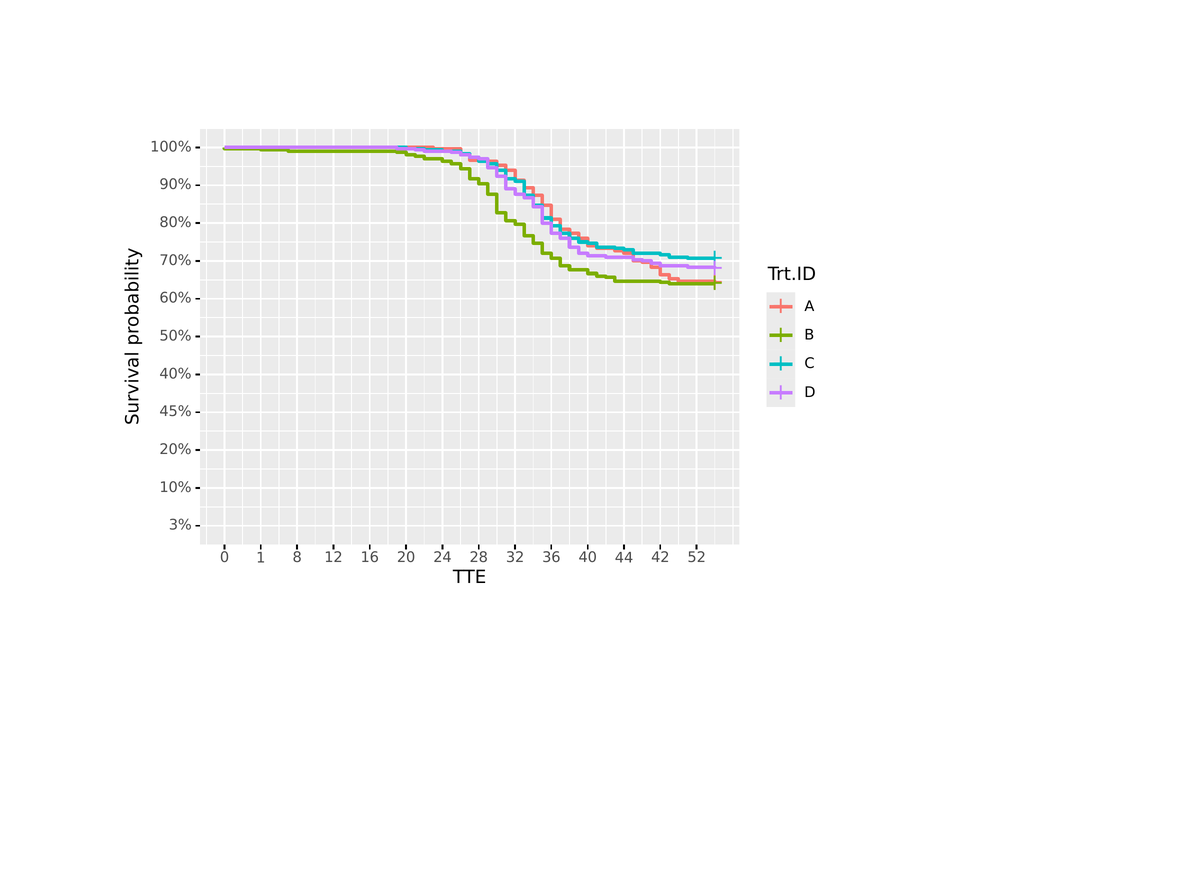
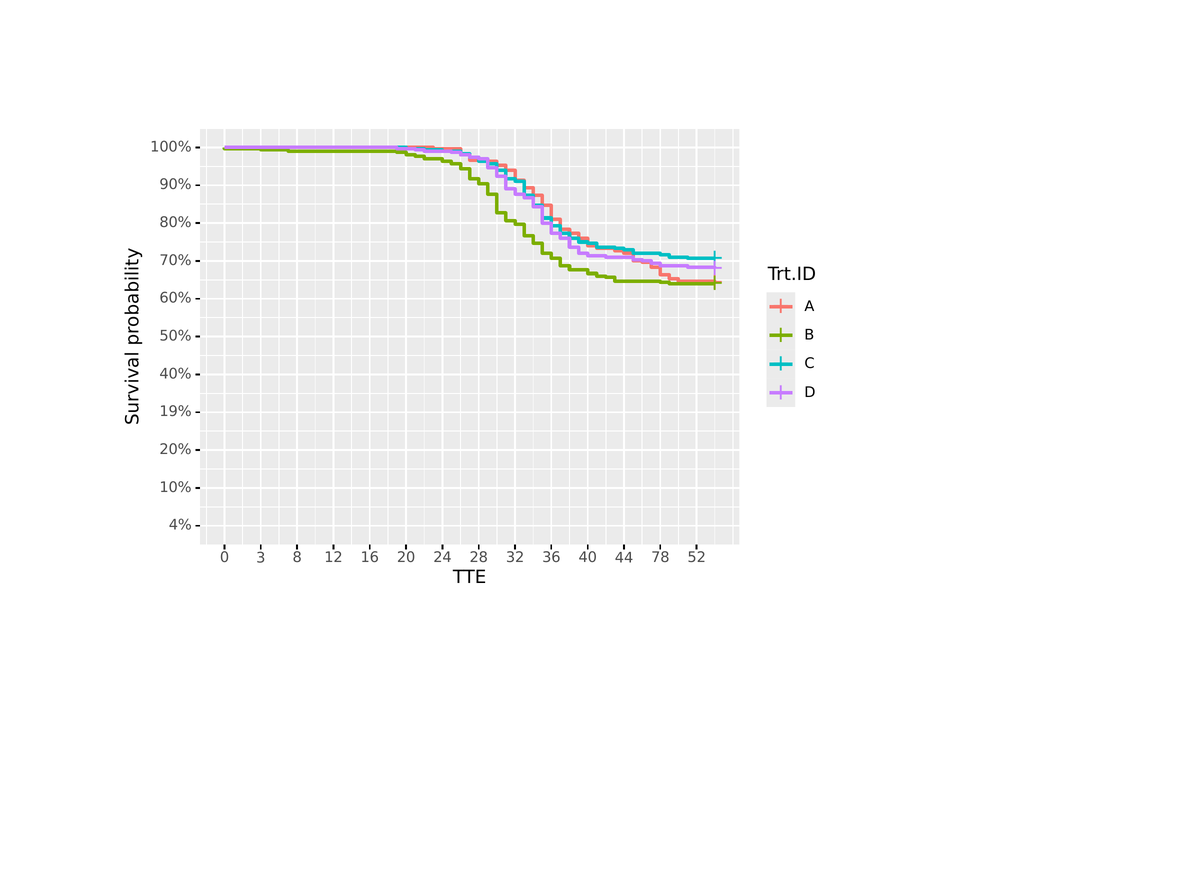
45%: 45% -> 19% (176, 411)
3%: 3% -> 4% (180, 525)
1: 1 -> 3 (261, 557)
42: 42 -> 78 (660, 557)
